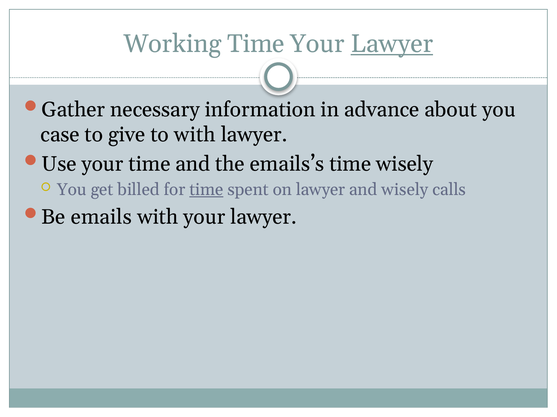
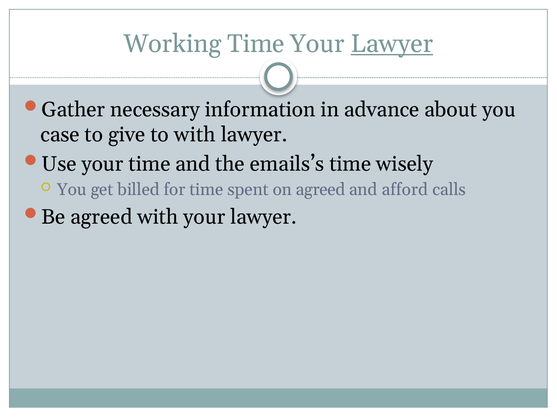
time underline: present -> none (206, 190)
on lawyer: lawyer -> agreed (321, 190)
and wisely: wisely -> afford (405, 190)
Be emails: emails -> agreed (101, 217)
